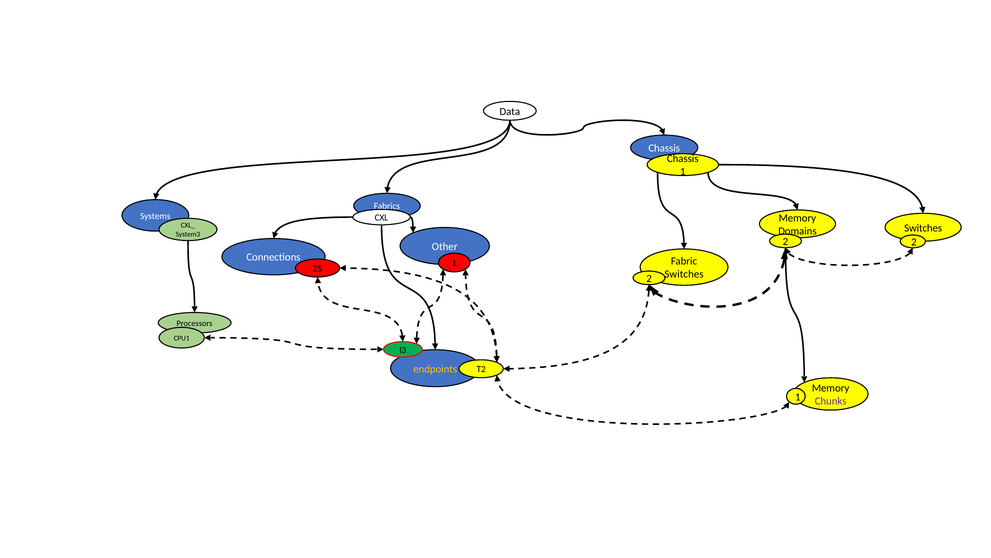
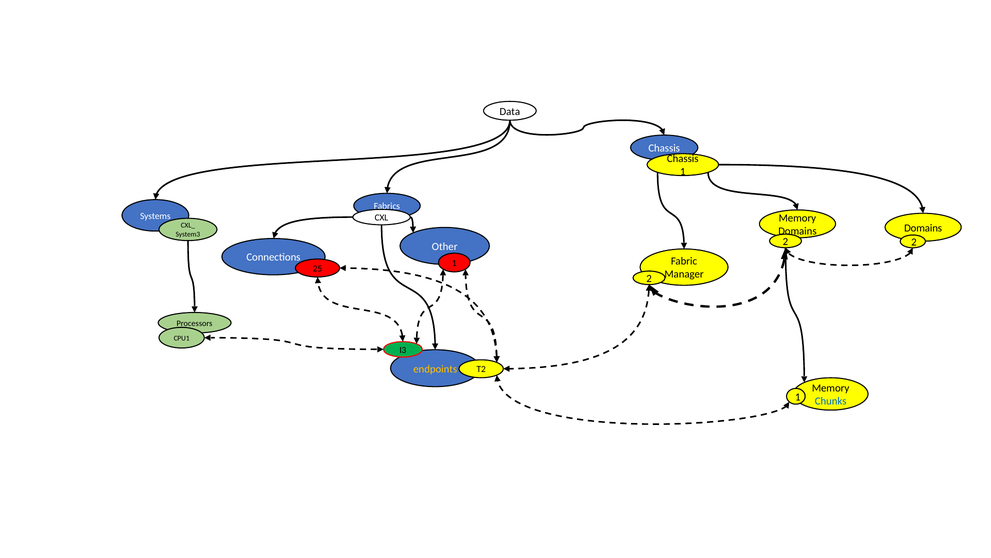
Switches: Switches -> Domains (923, 228)
Switches: Switches -> Manager (684, 274)
Chunks colour: purple -> blue (831, 401)
